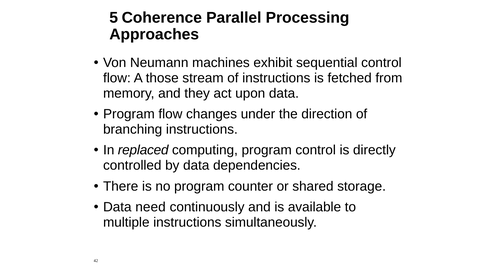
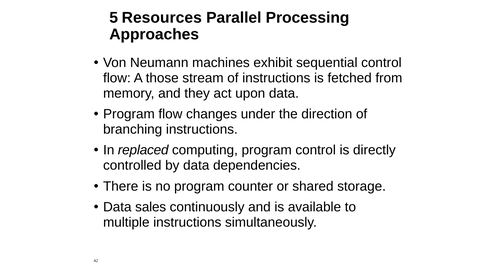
Coherence: Coherence -> Resources (162, 18)
need: need -> sales (151, 207)
